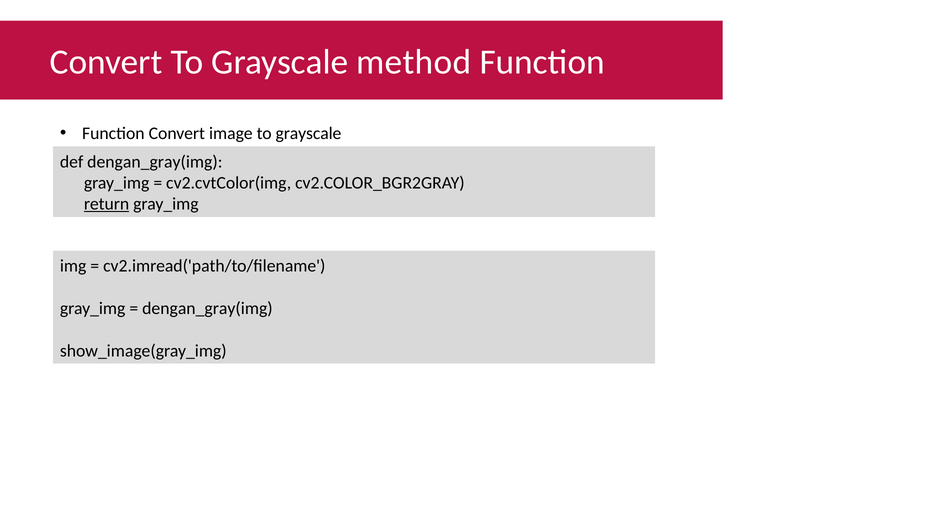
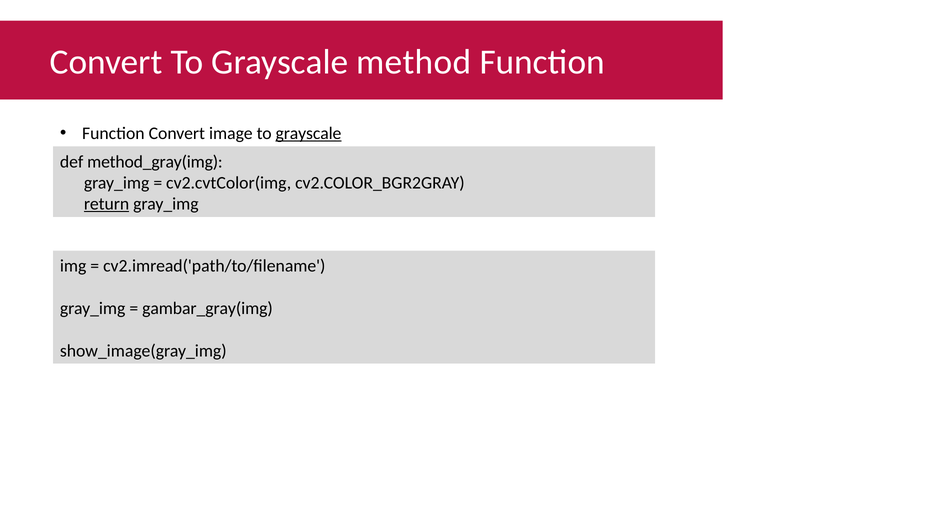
grayscale underline: none -> present (308, 133)
def dengan_gray(img: dengan_gray(img -> method_gray(img (155, 162)
dengan_gray(img: dengan_gray(img -> gambar_gray(img (207, 309)
